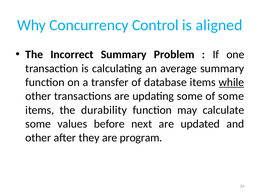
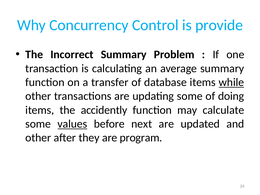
aligned: aligned -> provide (219, 25)
of some: some -> doing (231, 96)
durability: durability -> accidently (104, 110)
values underline: none -> present (72, 124)
